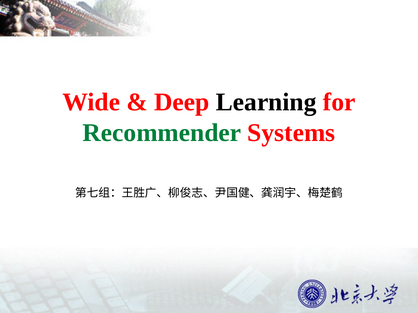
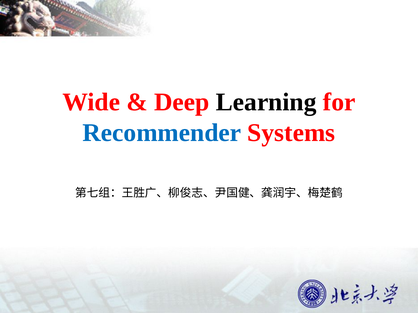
Recommender colour: green -> blue (162, 133)
